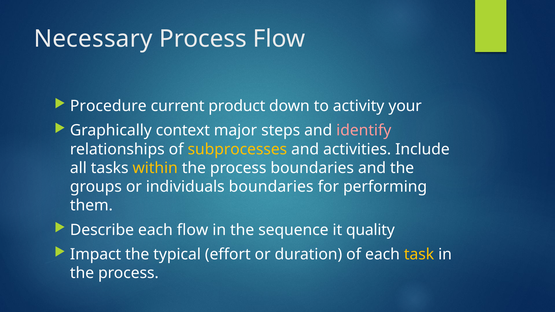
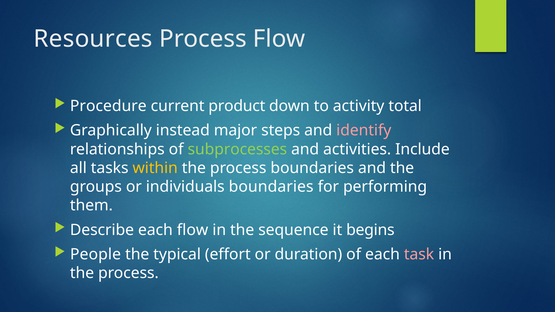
Necessary: Necessary -> Resources (93, 39)
your: your -> total (405, 106)
context: context -> instead (183, 131)
subprocesses colour: yellow -> light green (237, 149)
quality: quality -> begins (370, 230)
Impact: Impact -> People (96, 255)
task colour: yellow -> pink (419, 255)
